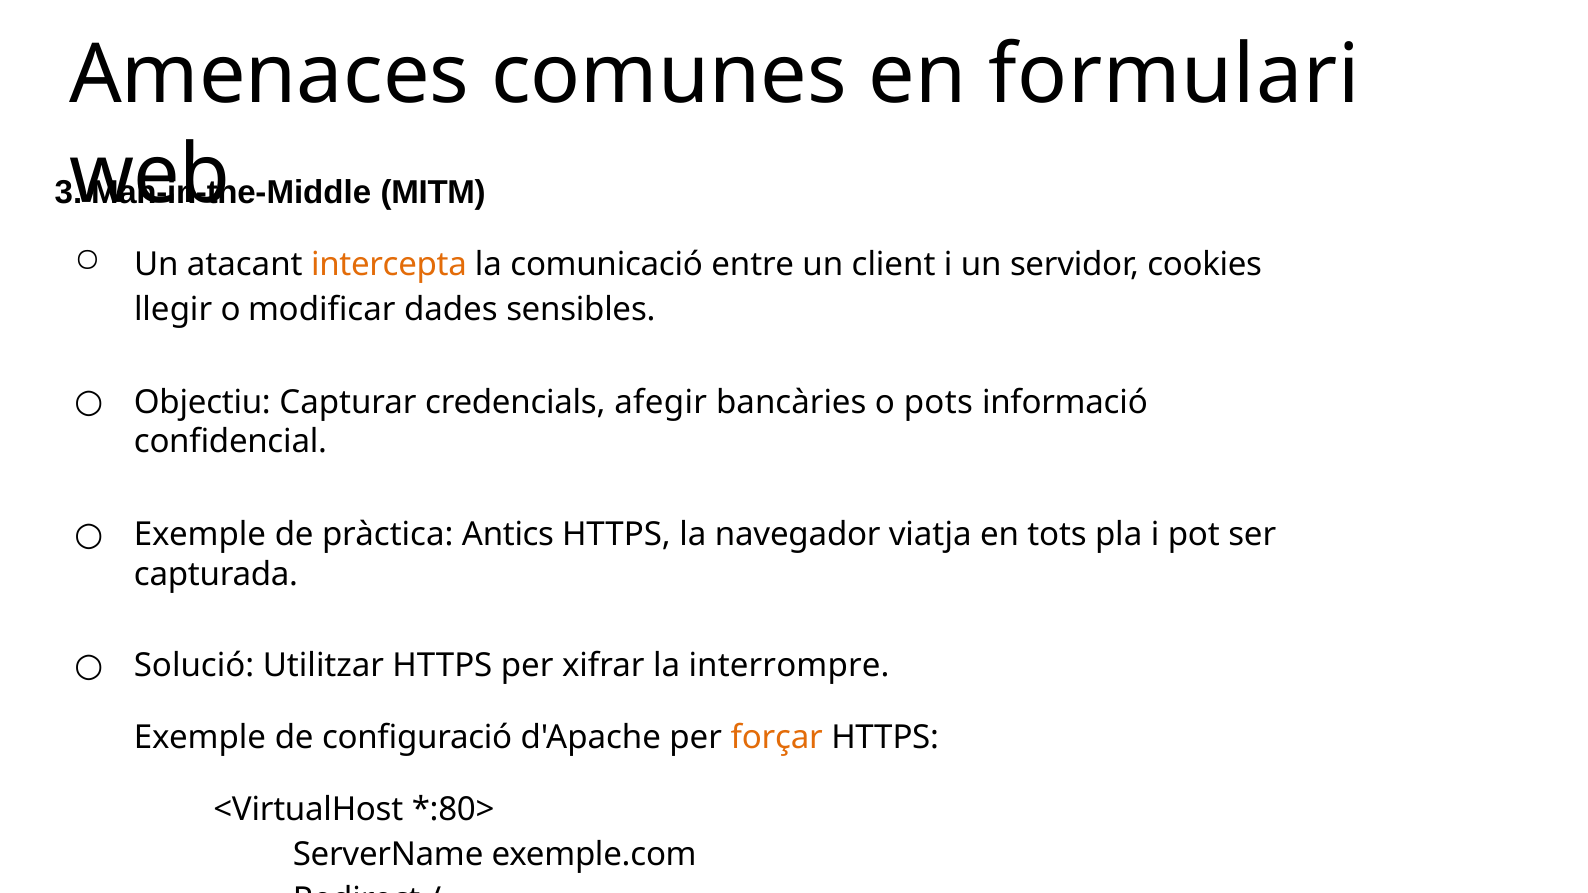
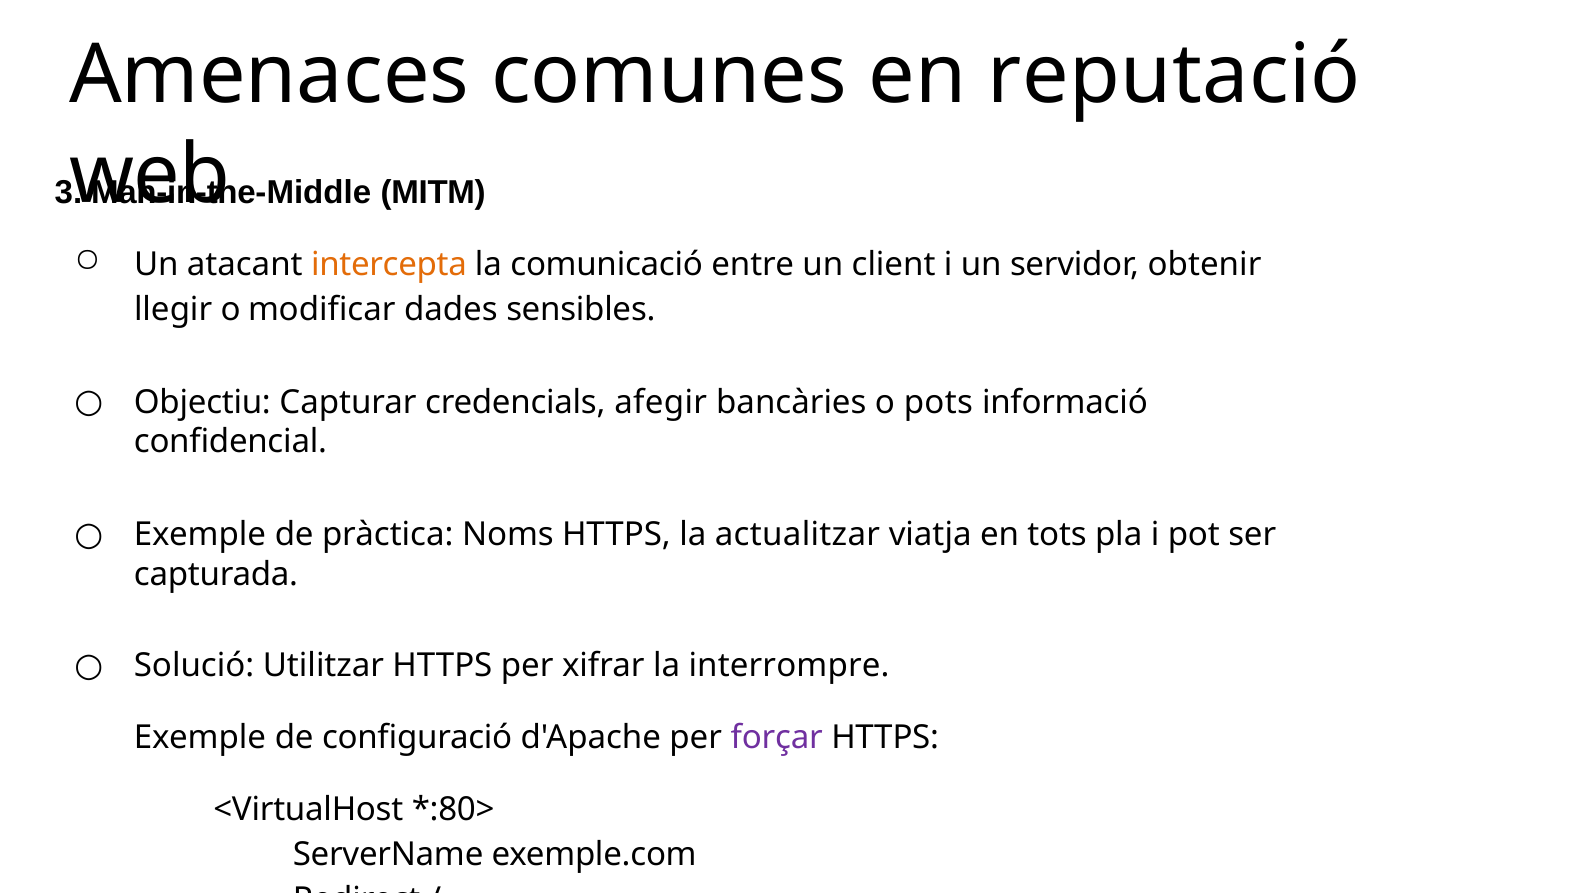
formulari: formulari -> reputació (1174, 75)
cookies: cookies -> obtenir (1205, 264)
Antics: Antics -> Noms (508, 535)
navegador: navegador -> actualitzar (797, 535)
forçar colour: orange -> purple (777, 738)
